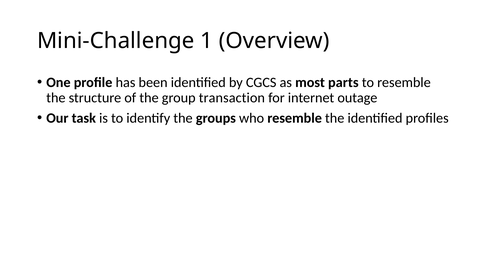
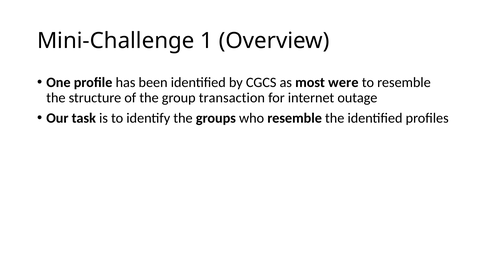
parts: parts -> were (343, 82)
